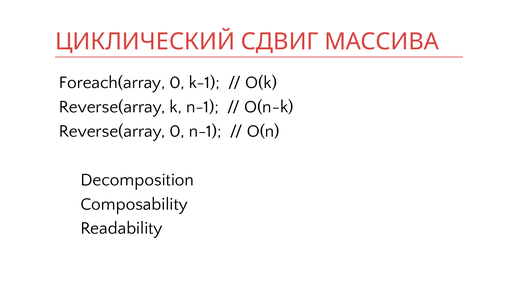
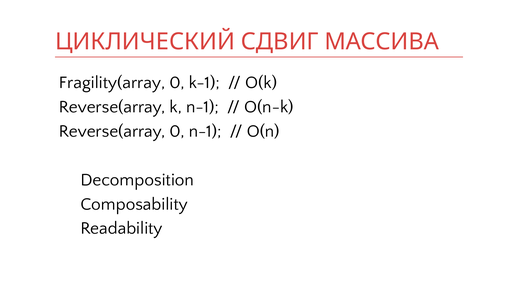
Foreach(array: Foreach(array -> Fragility(array (112, 83)
